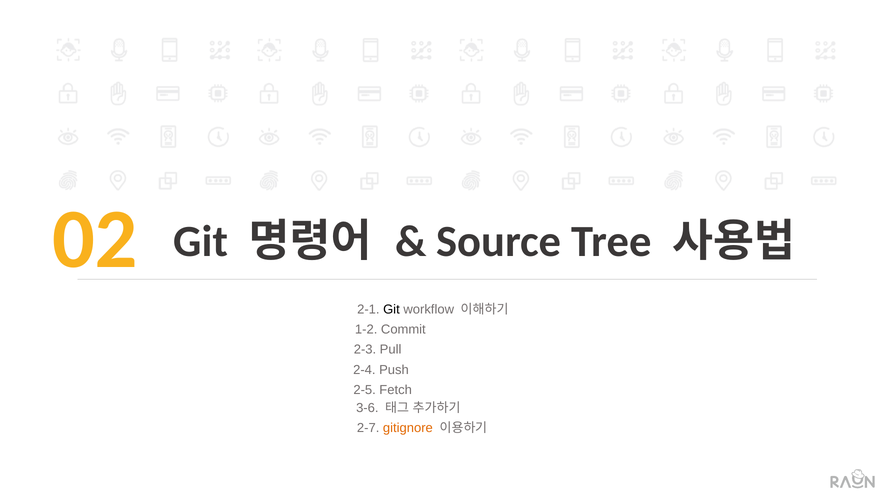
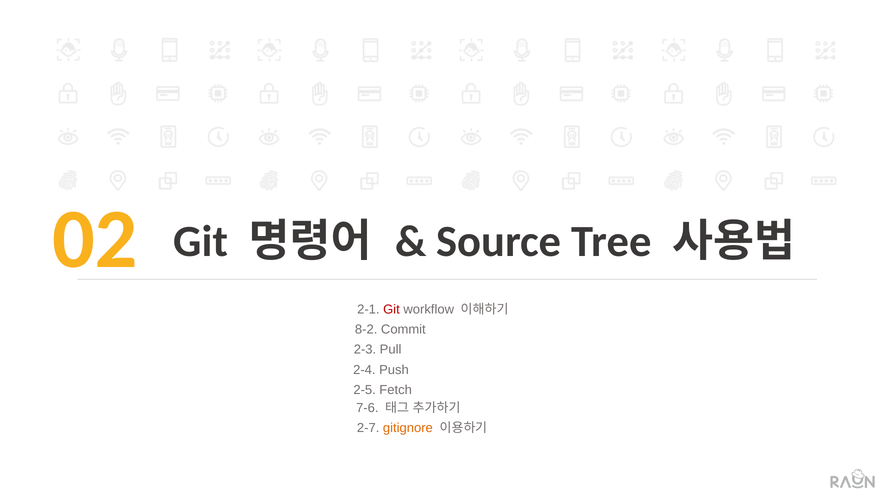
Git colour: black -> red (391, 310)
1-2: 1-2 -> 8-2 (366, 330)
3-6: 3-6 -> 7-6 (367, 408)
